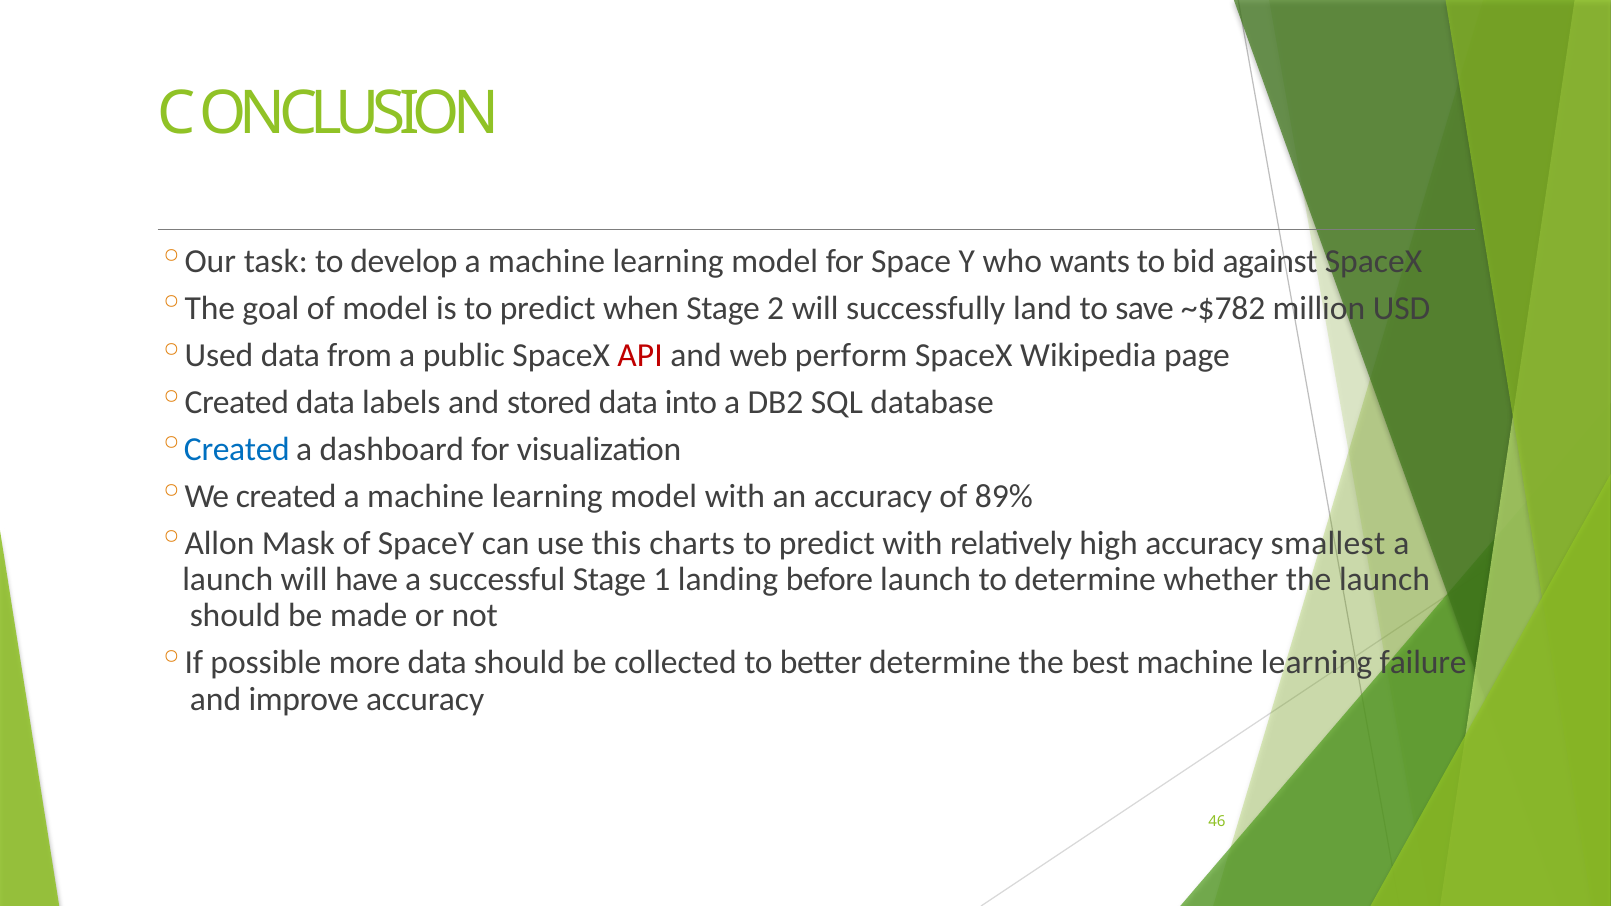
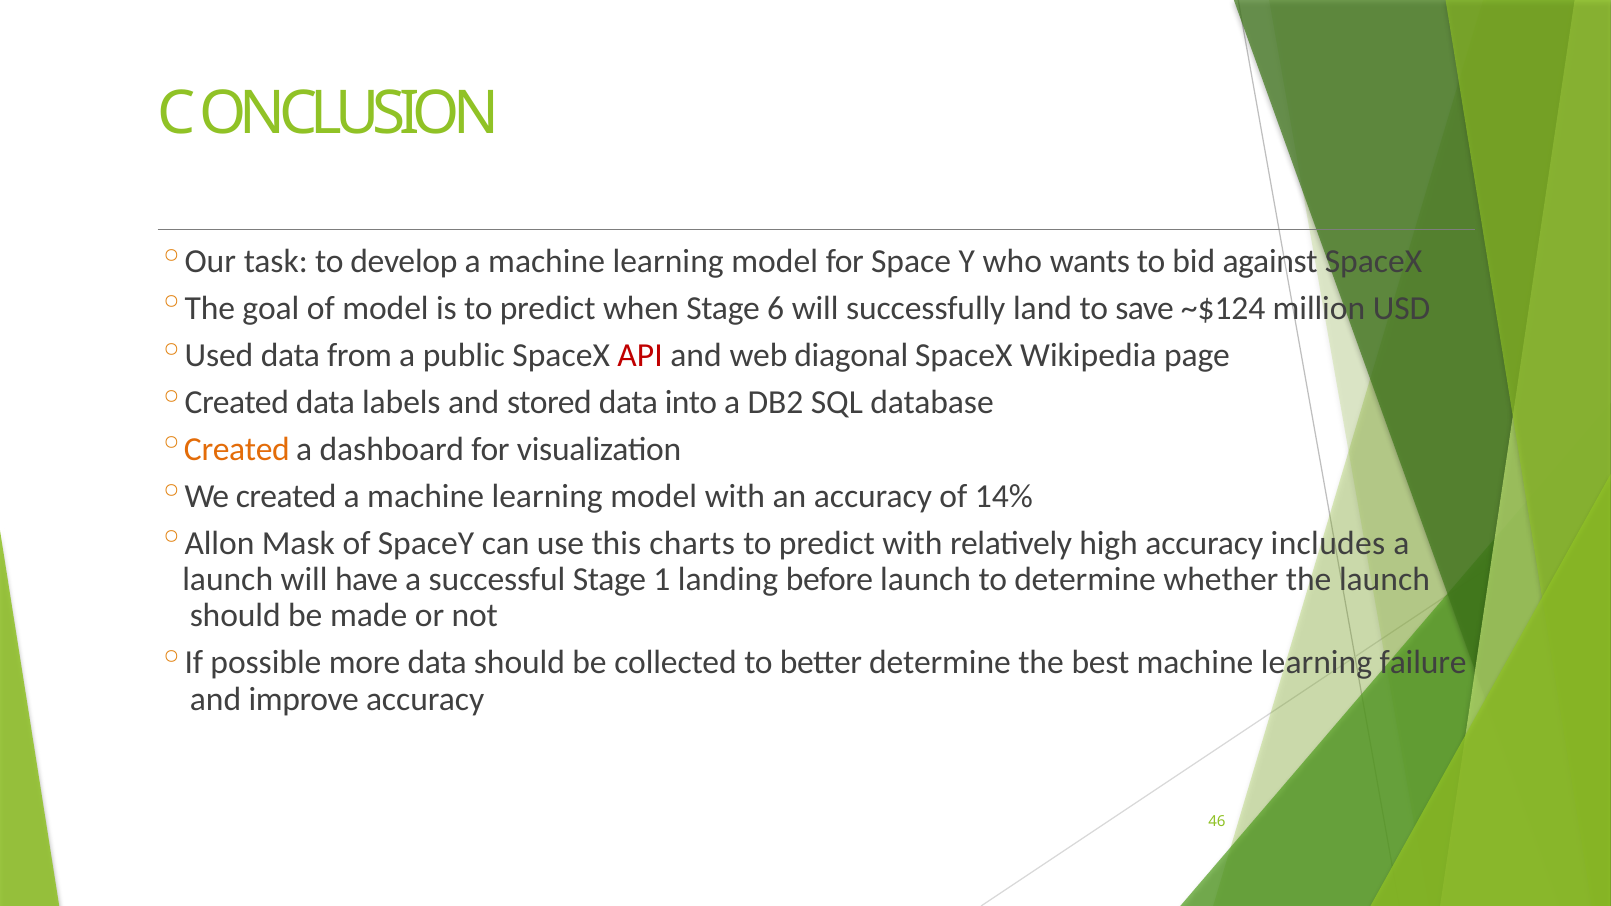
2: 2 -> 6 (776, 308)
~$782: ~$782 -> ~$124 (1223, 308)
perform: perform -> diagonal (851, 356)
Created colour: blue -> orange (237, 449)
89%: 89% -> 14% (1004, 497)
smallest: smallest -> includes (1328, 543)
